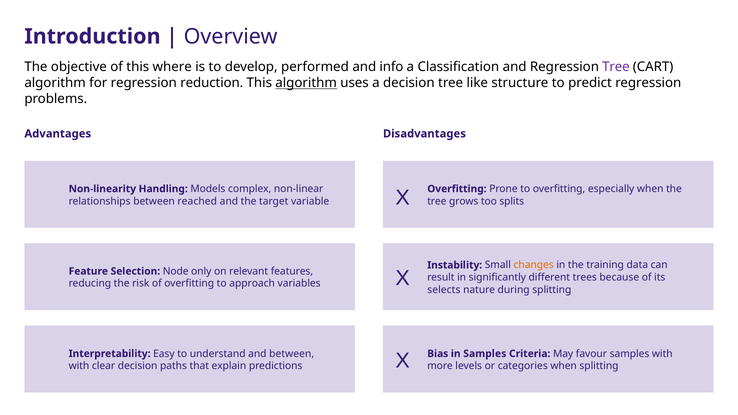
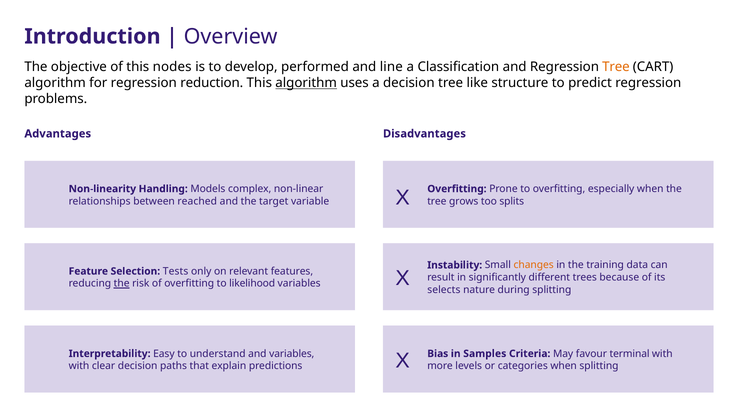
where: where -> nodes (172, 67)
info: info -> line (391, 67)
Tree colour: purple -> orange (616, 67)
Node: Node -> Tests (176, 271)
the underline: none -> present (122, 284)
approach: approach -> likelihood (252, 284)
and between: between -> variables (292, 354)
favour samples: samples -> terminal (630, 354)
